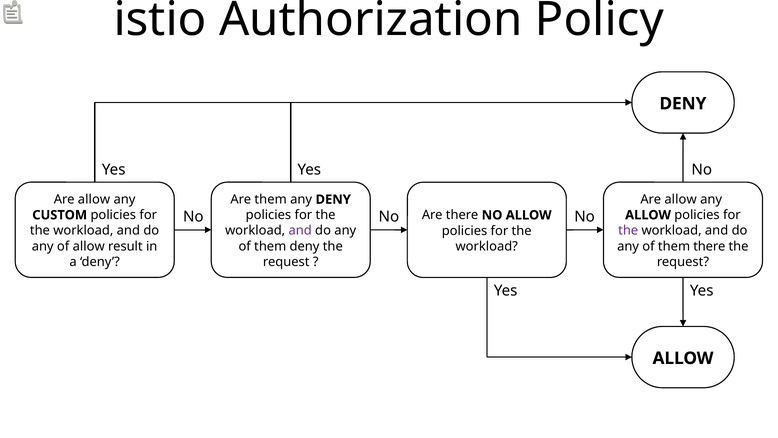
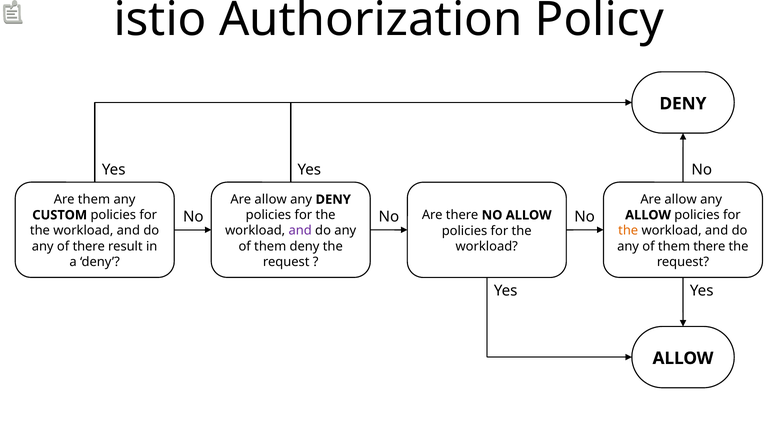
allow: allow -> them (94, 199)
them: them -> allow (271, 199)
the colour: purple -> orange (628, 230)
of allow: allow -> there (89, 246)
